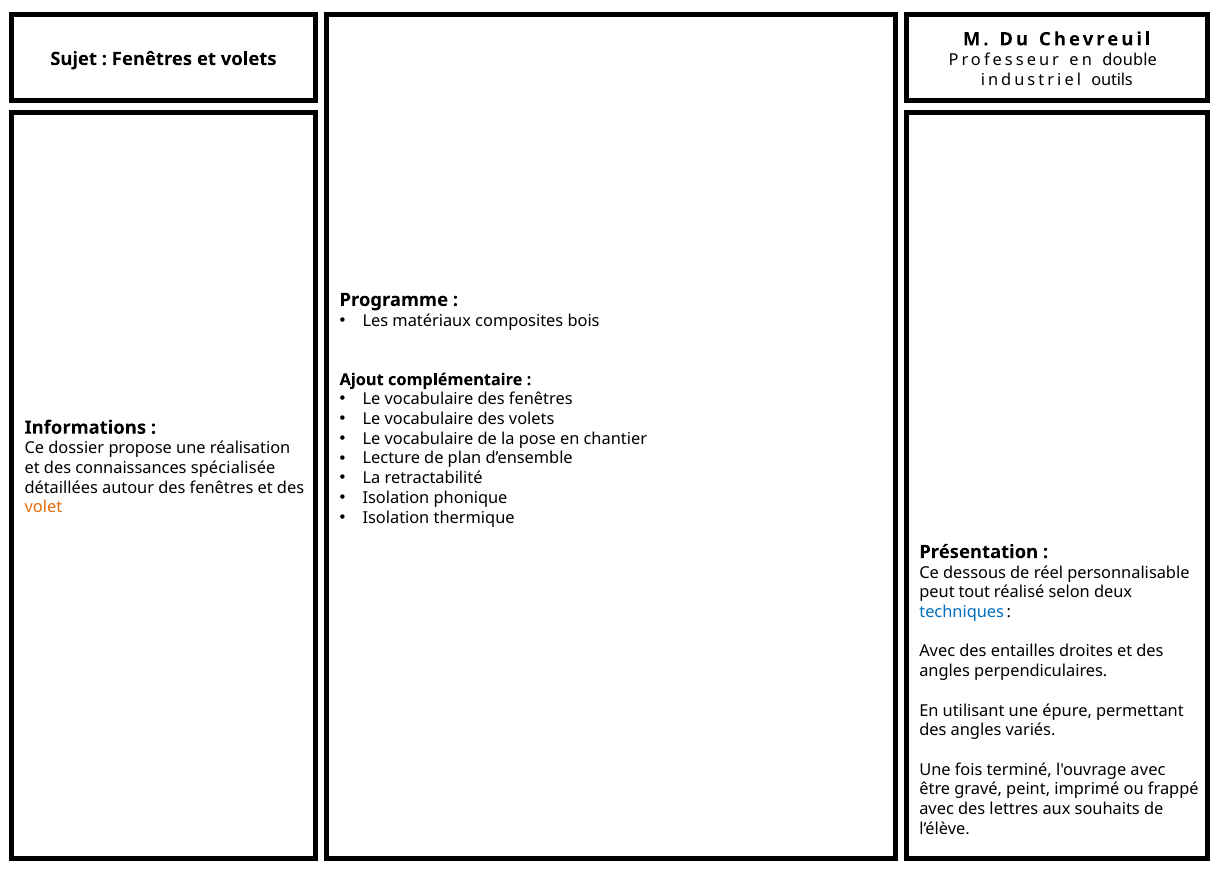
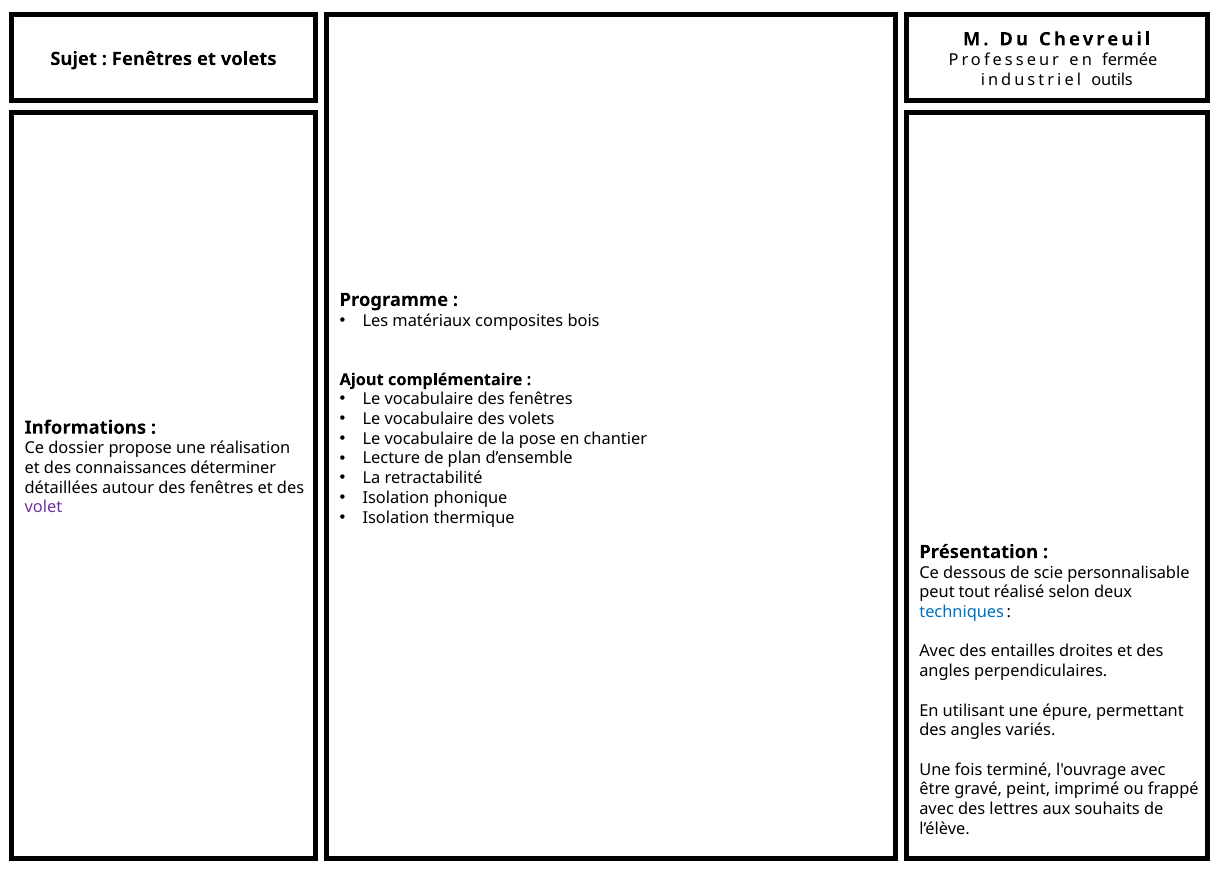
double: double -> fermée (1130, 60)
spécialisée: spécialisée -> déterminer (233, 468)
volet colour: orange -> purple (43, 507)
réel: réel -> scie (1048, 573)
